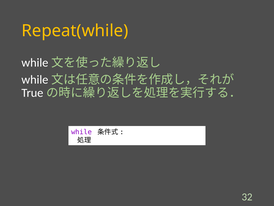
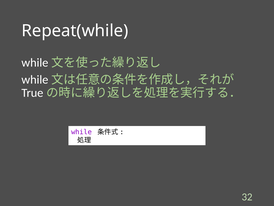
Repeat(while colour: yellow -> white (75, 31)
